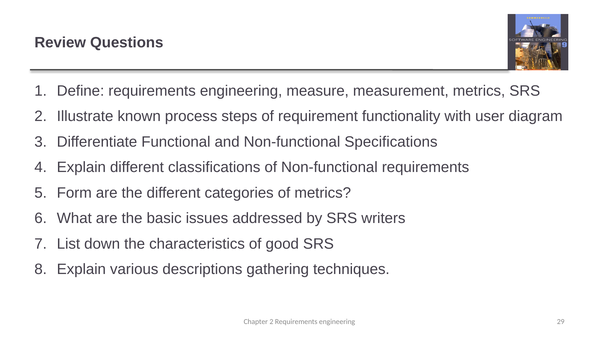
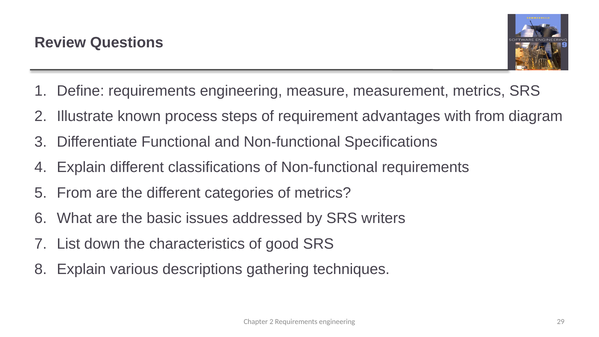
functionality: functionality -> advantages (401, 116)
with user: user -> from (490, 116)
Form: Form -> From (74, 193)
